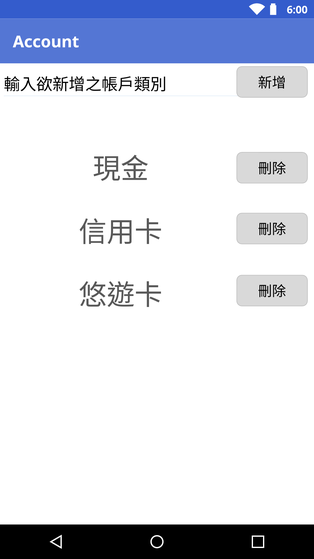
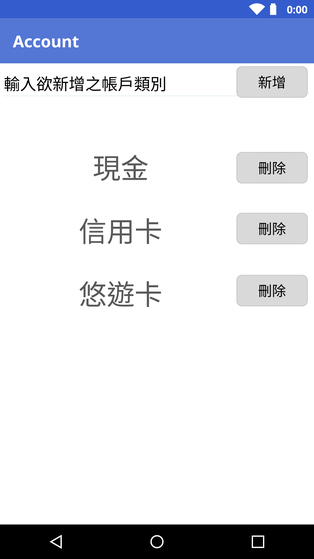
6:00: 6:00 -> 0:00 (297, 10)
